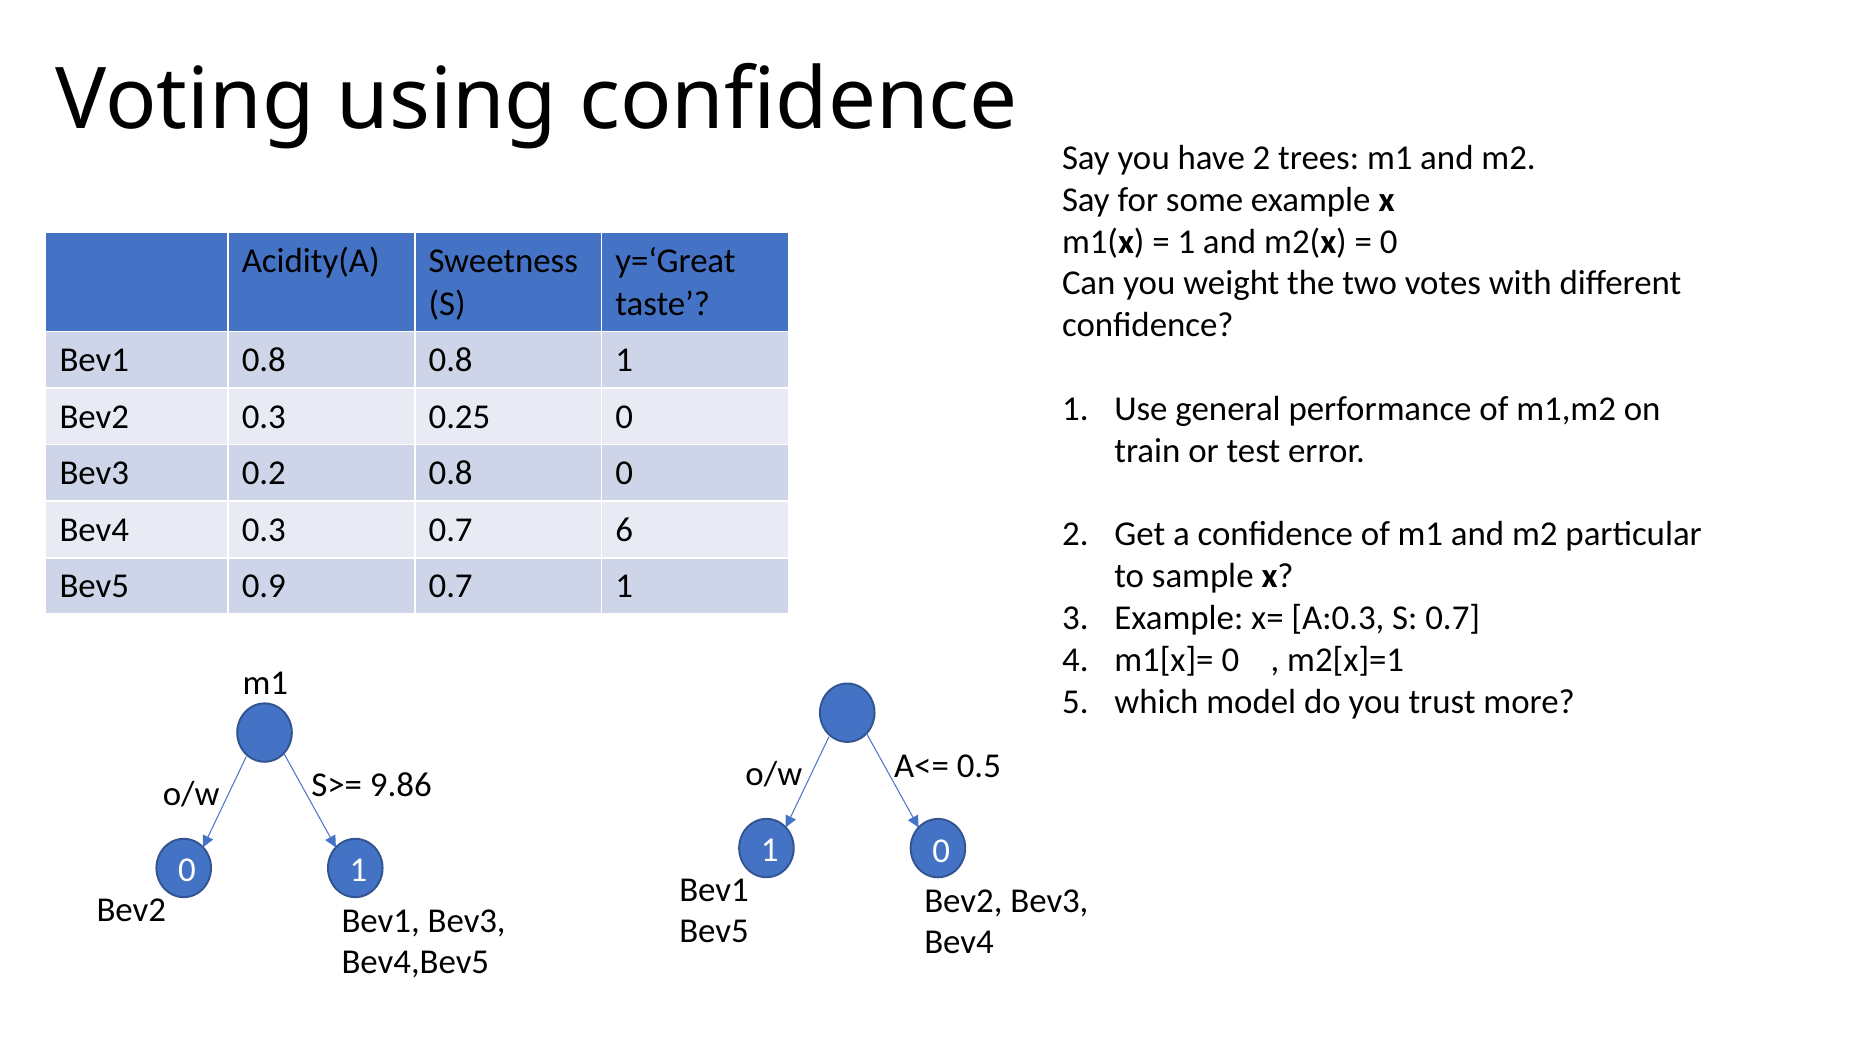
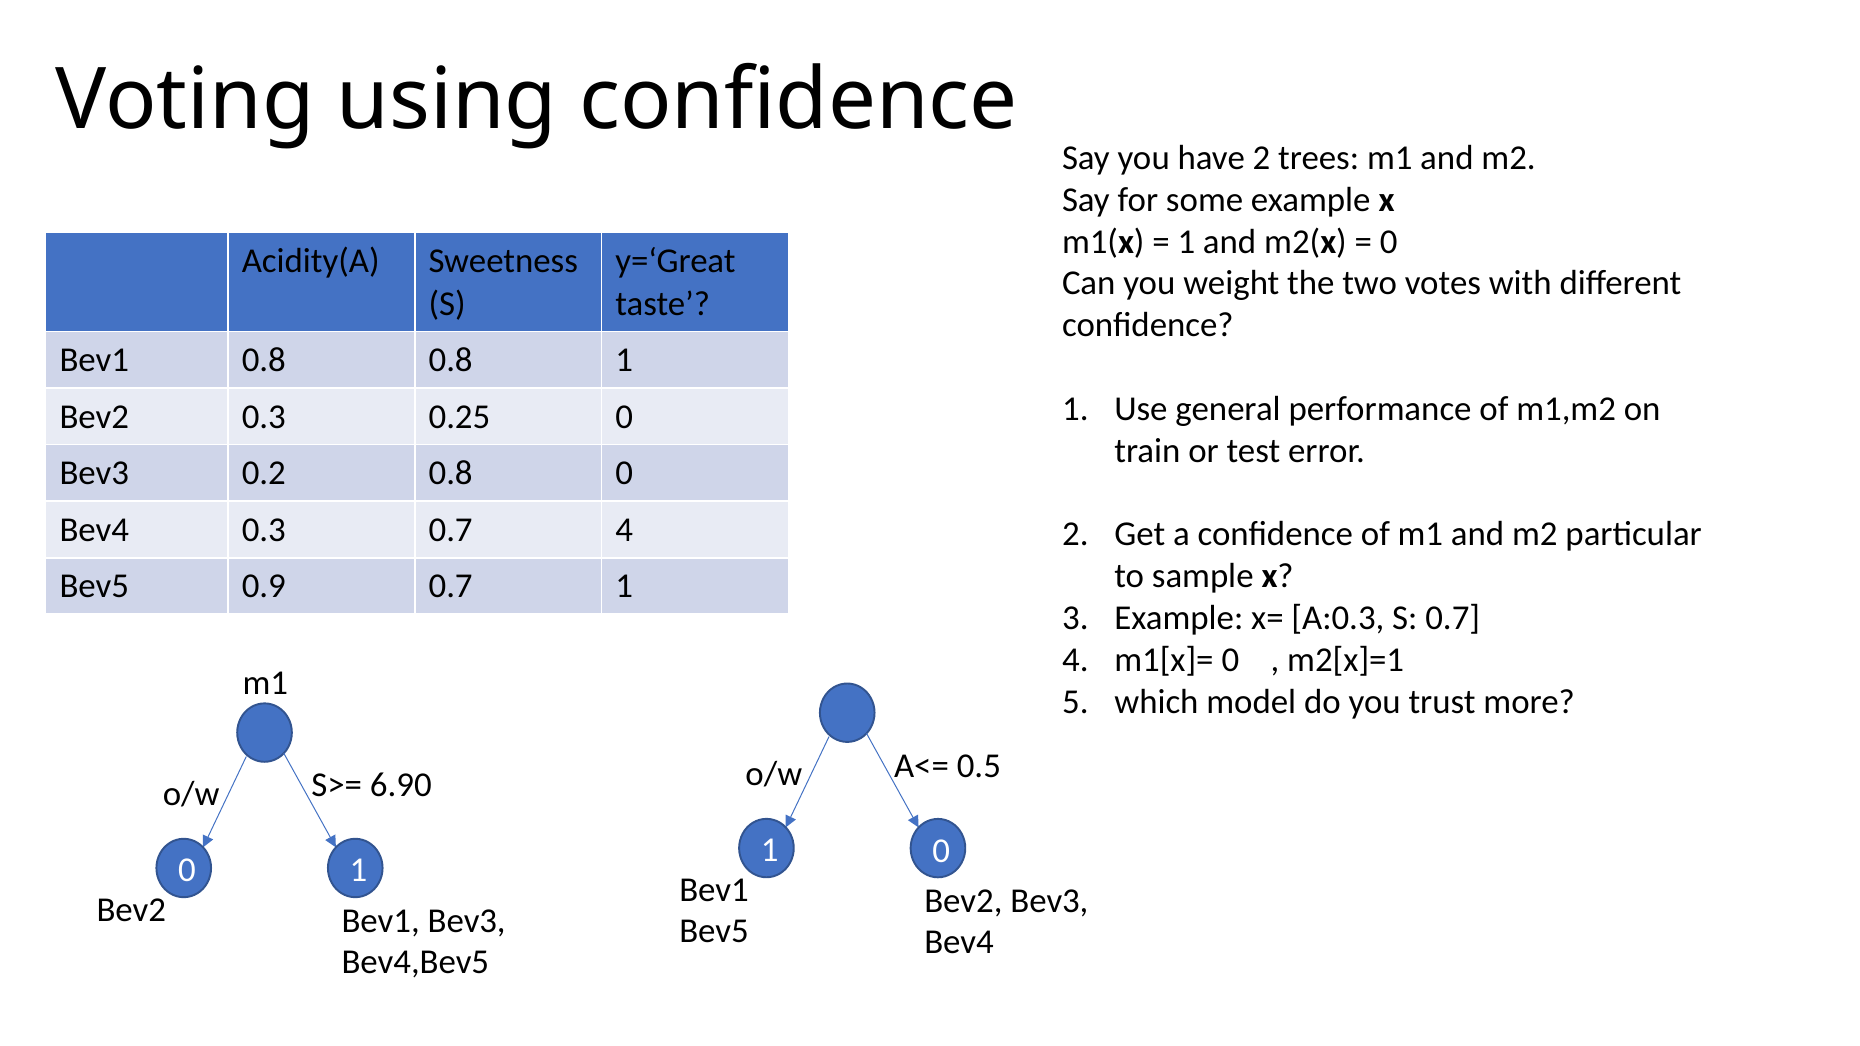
0.3 0.7 6: 6 -> 4 (624, 530)
9.86: 9.86 -> 6.90 (401, 786)
